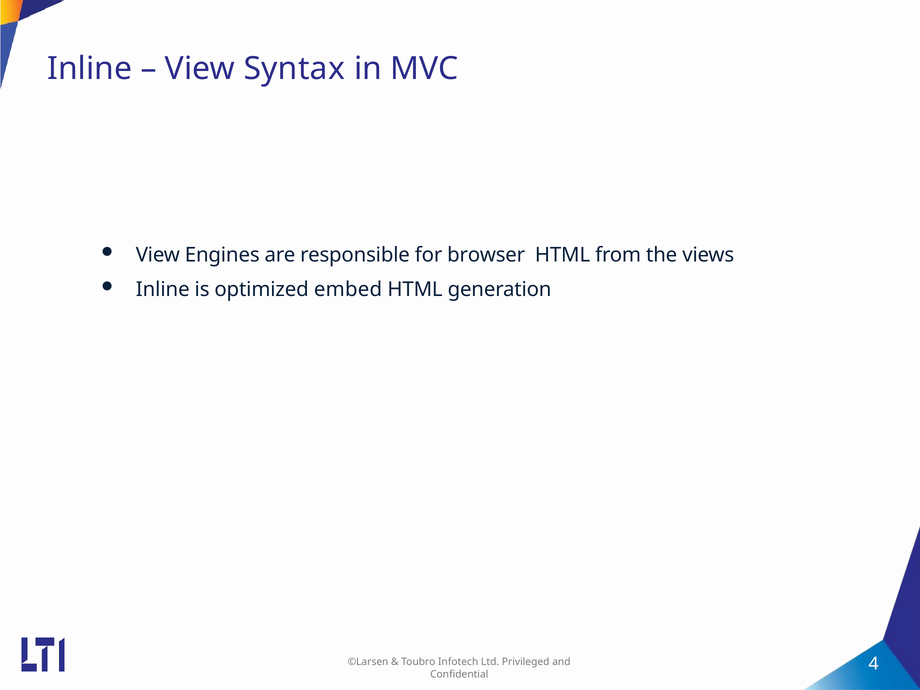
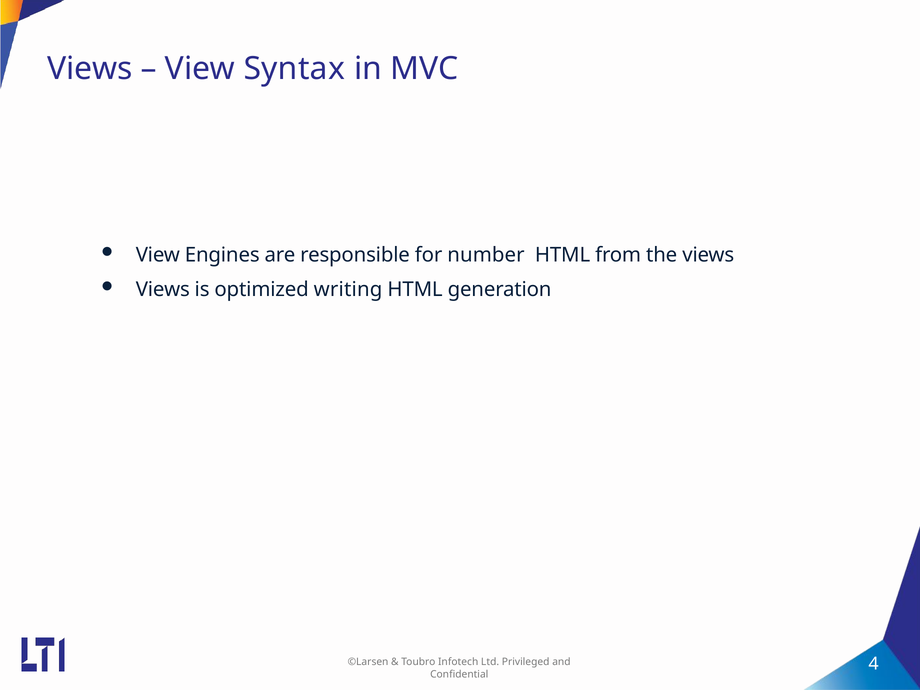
Inline: Inline -> Views (90, 69)
browser: browser -> number (486, 255)
Inline: Inline -> Views (163, 289)
embed: embed -> writing (348, 289)
